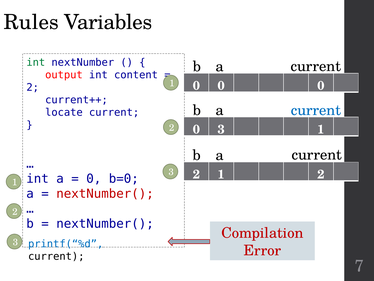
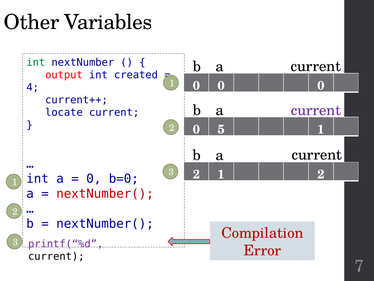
Rules: Rules -> Other (31, 22)
content: content -> created (136, 75)
2: 2 -> 4 (33, 87)
current colour: blue -> purple (316, 110)
0 3: 3 -> 5 (221, 129)
printf(“%d colour: blue -> purple (66, 244)
